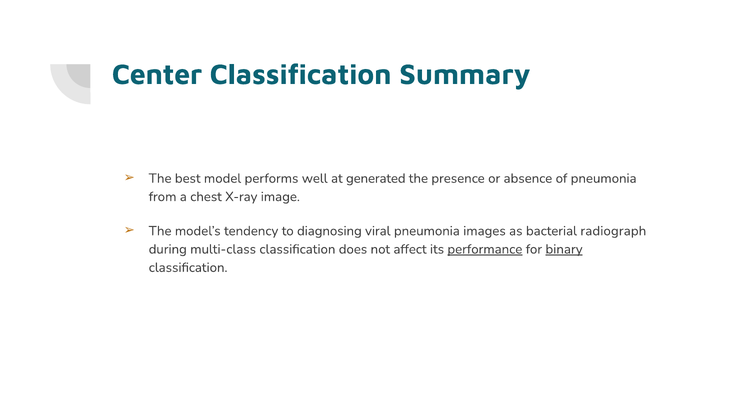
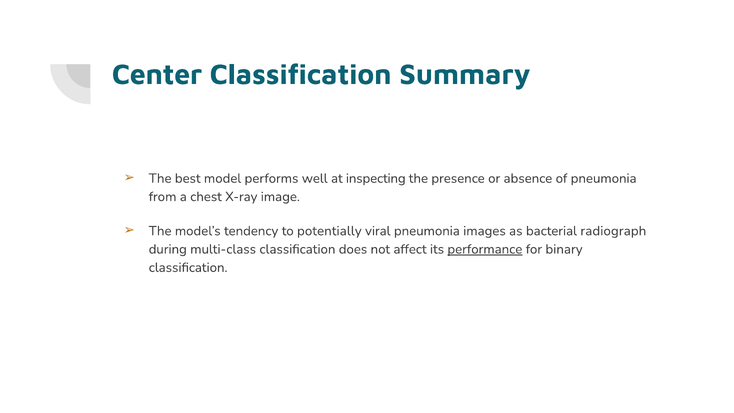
generated: generated -> inspecting (376, 178)
diagnosing: diagnosing -> potentially (329, 231)
binary underline: present -> none (564, 249)
